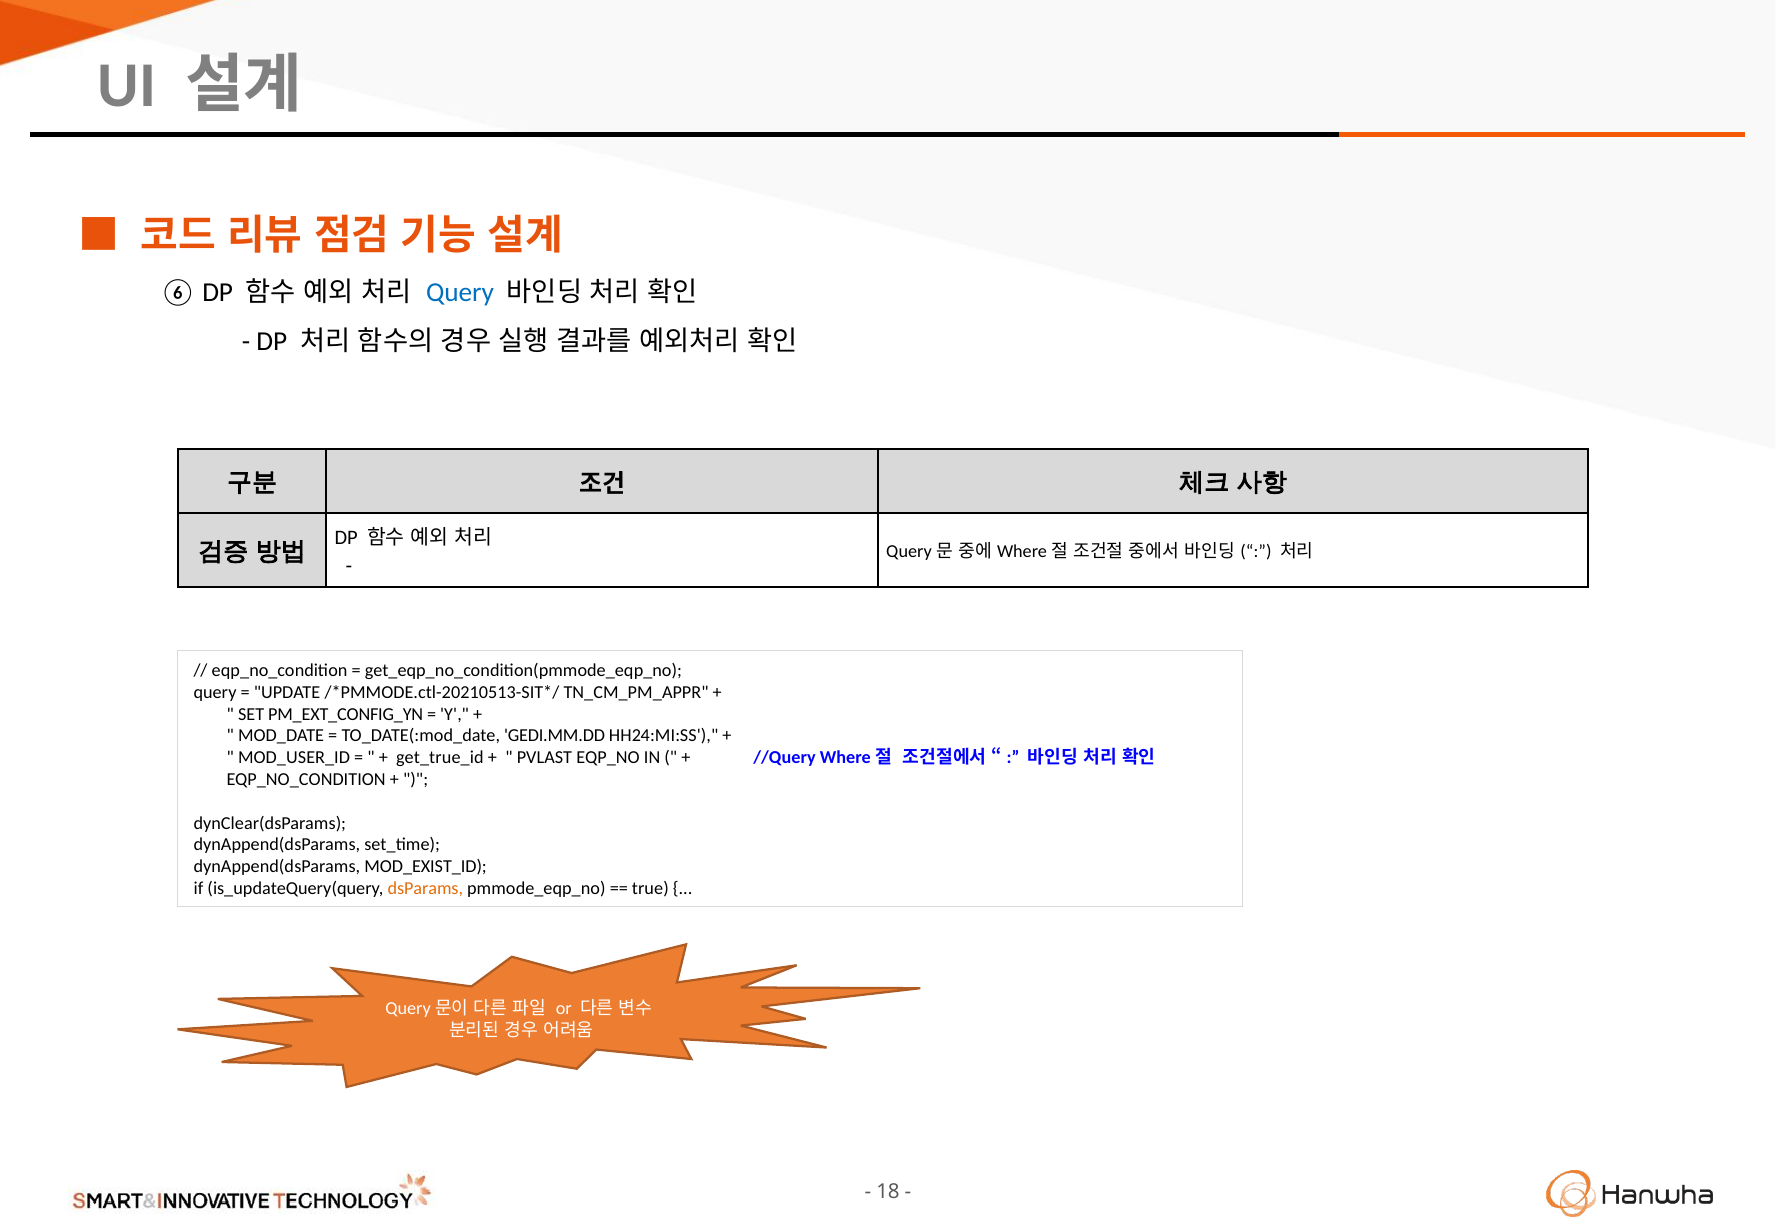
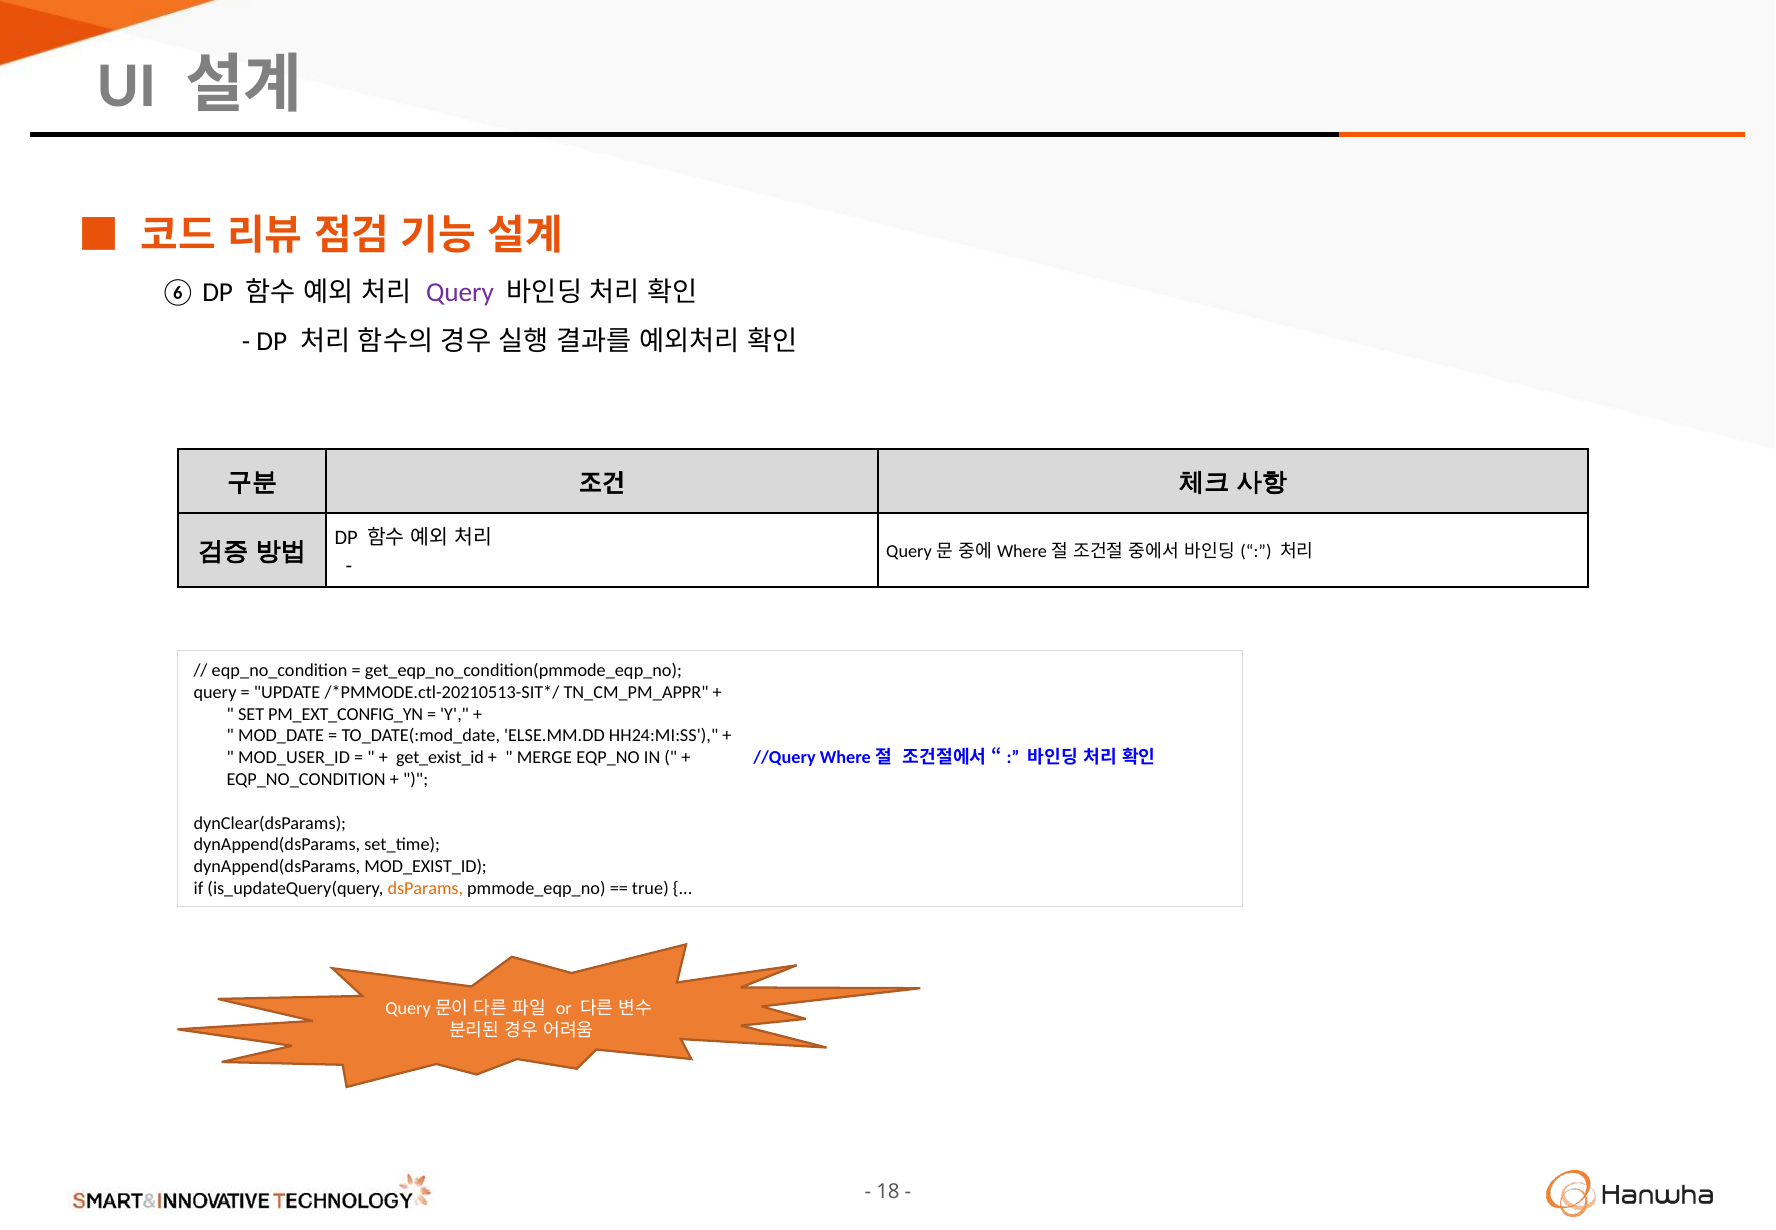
Query colour: blue -> purple (460, 292)
GEDI.MM.DD: GEDI.MM.DD -> ELSE.MM.DD (554, 736)
get_true_id: get_true_id -> get_exist_id (440, 757)
PVLAST: PVLAST -> MERGE (544, 757)
